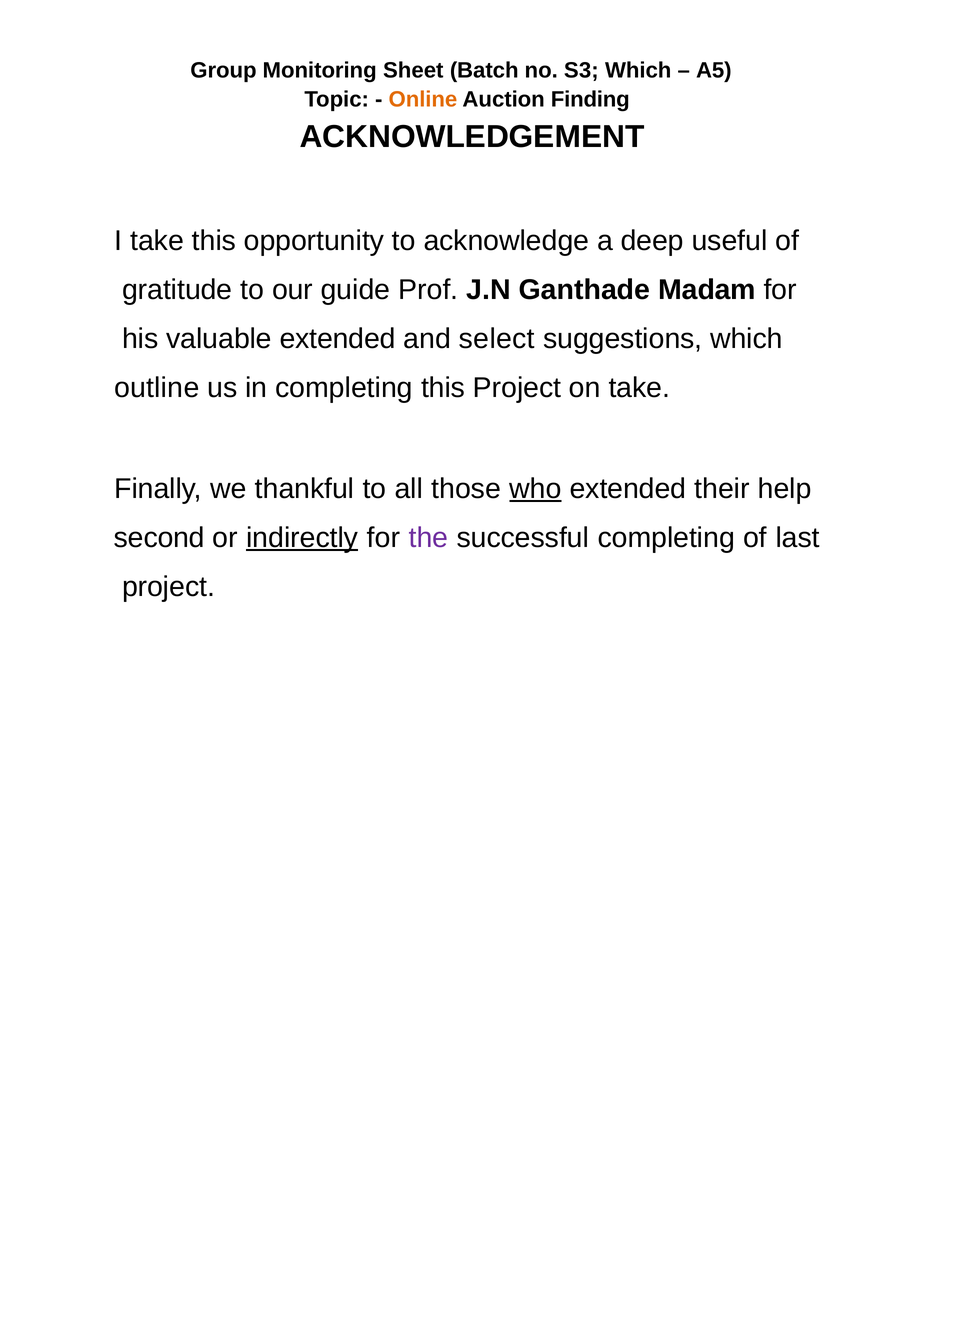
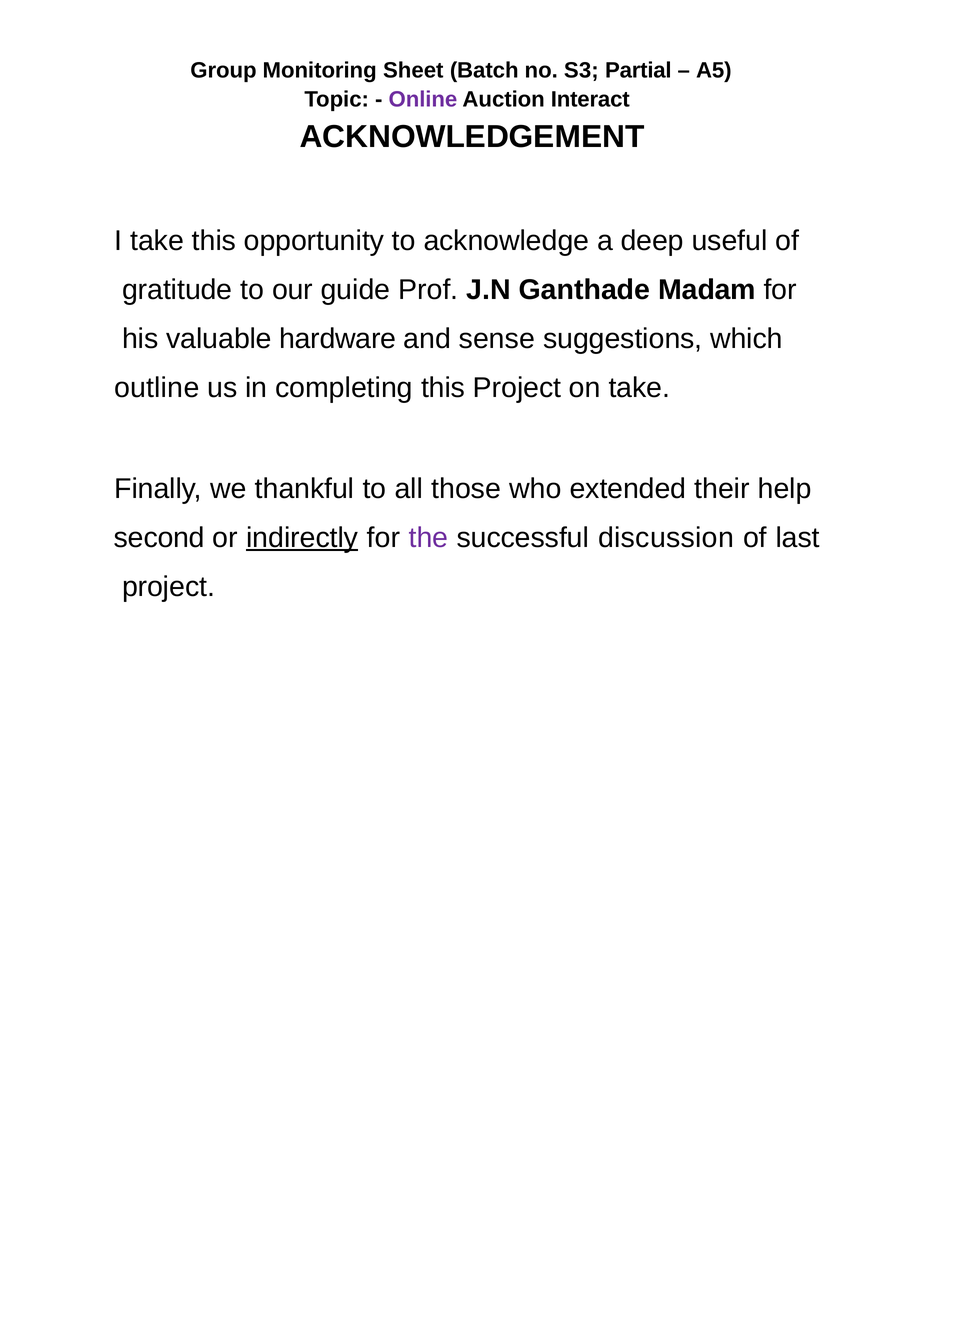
S3 Which: Which -> Partial (638, 70)
Online colour: orange -> purple (423, 99)
Finding: Finding -> Interact (590, 99)
valuable extended: extended -> hardware (338, 339)
select: select -> sense (497, 339)
who underline: present -> none (535, 489)
successful completing: completing -> discussion (666, 538)
